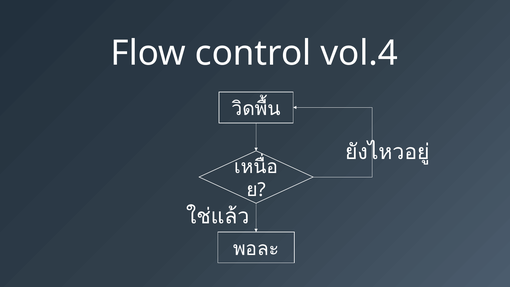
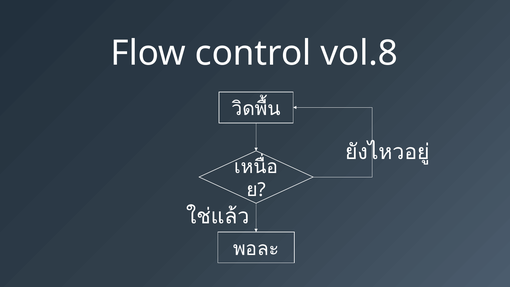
vol.4: vol.4 -> vol.8 (359, 53)
